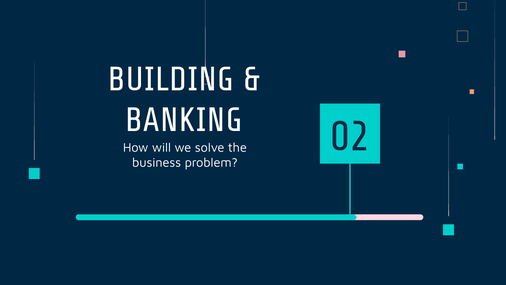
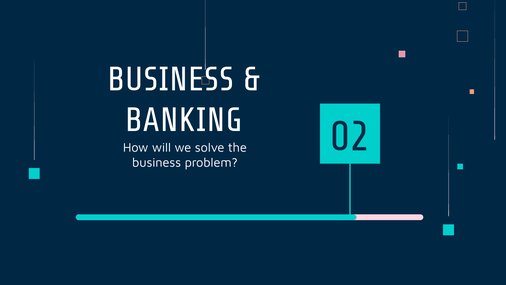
BUILDING: BUILDING -> BUSINESS (171, 79)
